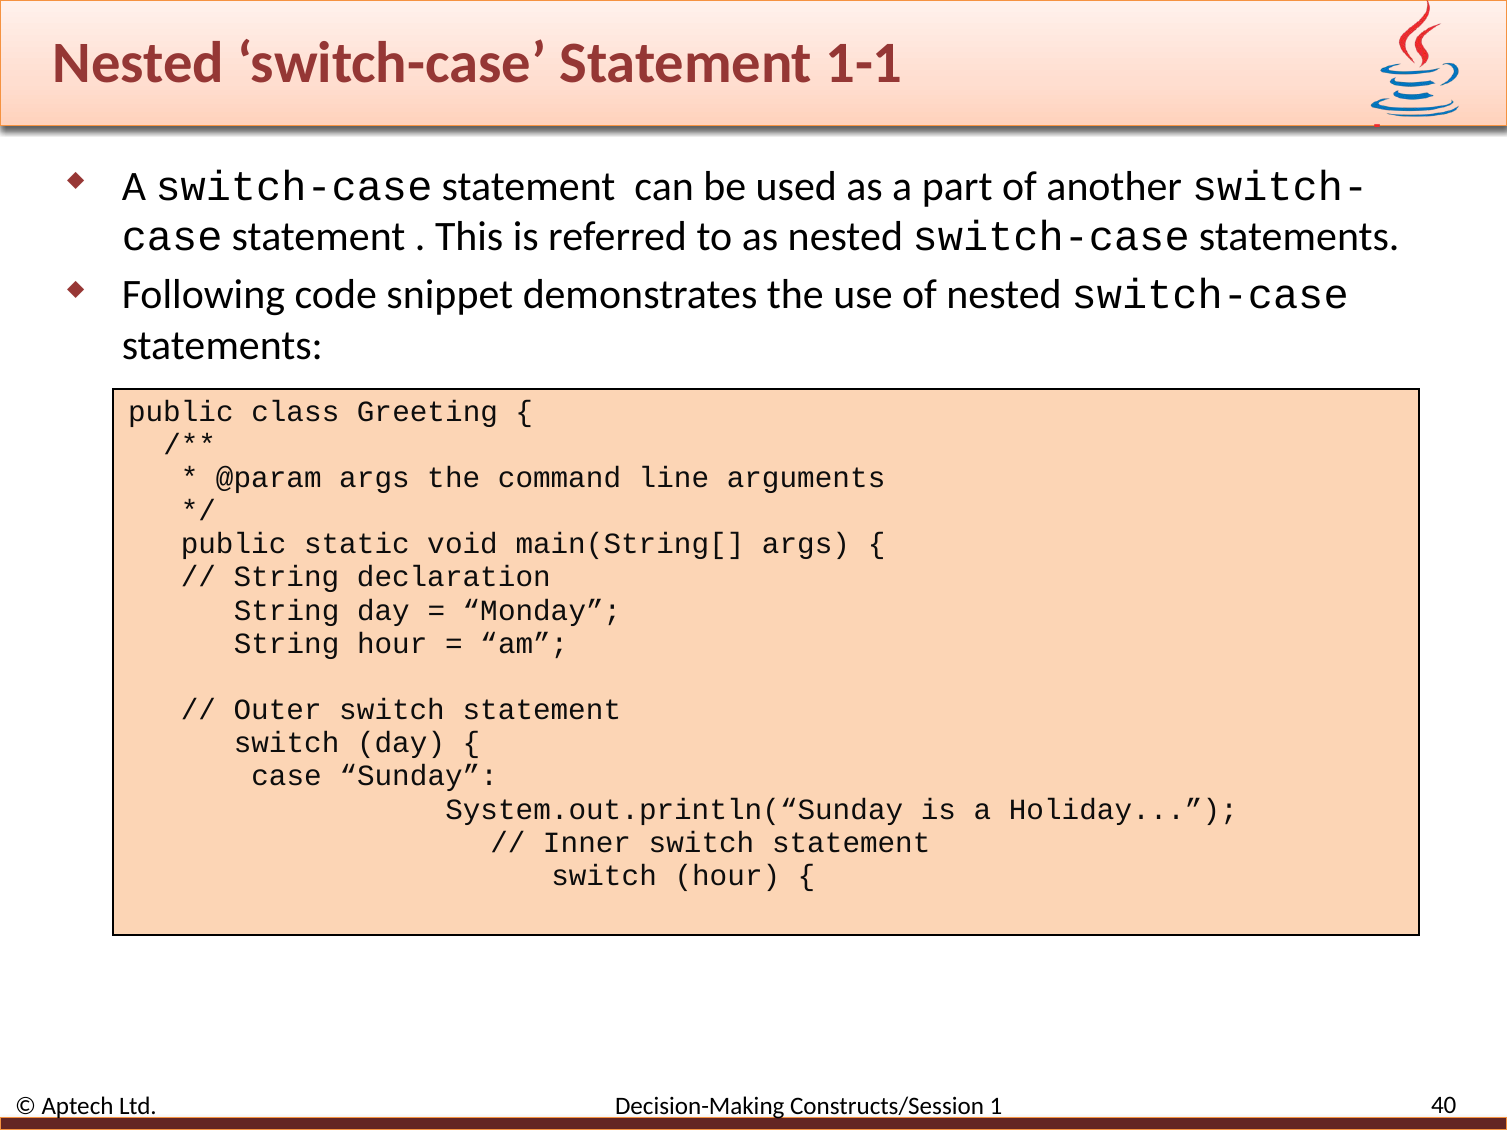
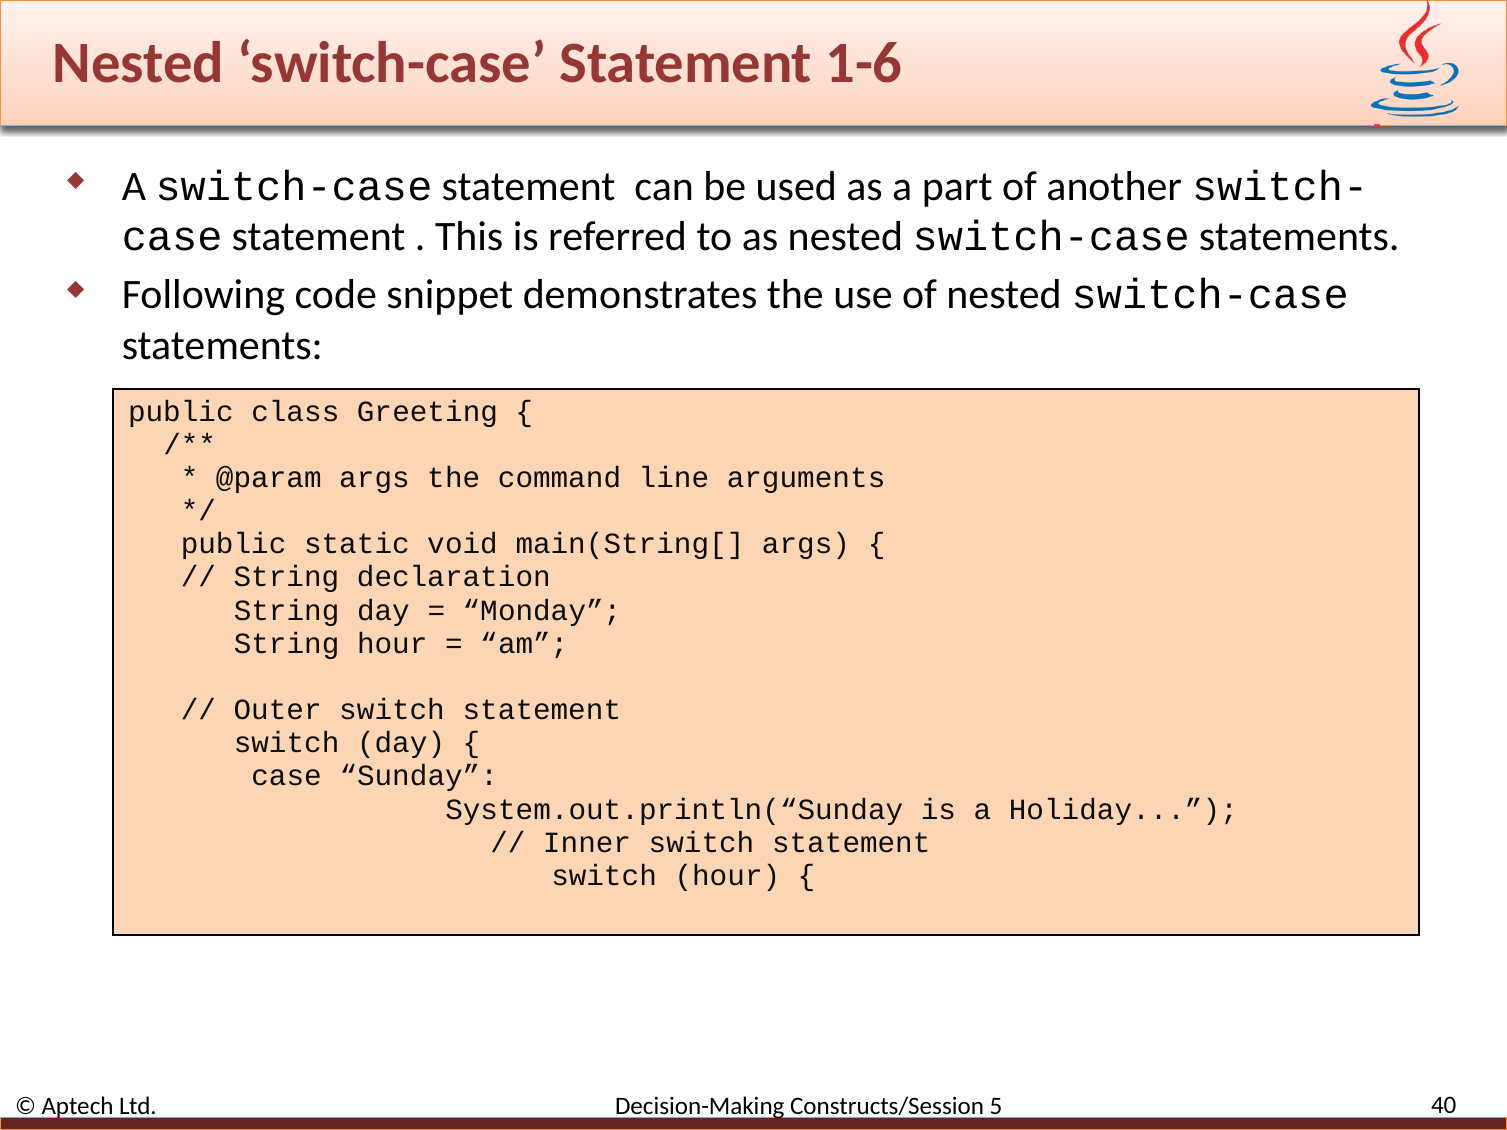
1-1: 1-1 -> 1-6 (864, 63)
1: 1 -> 5 (996, 1107)
